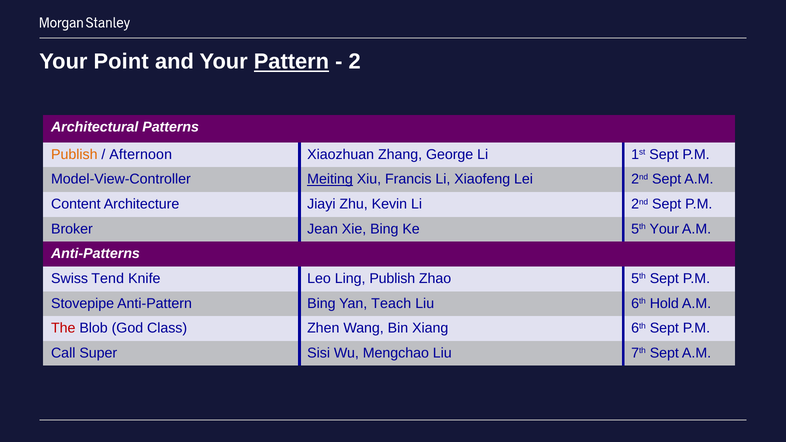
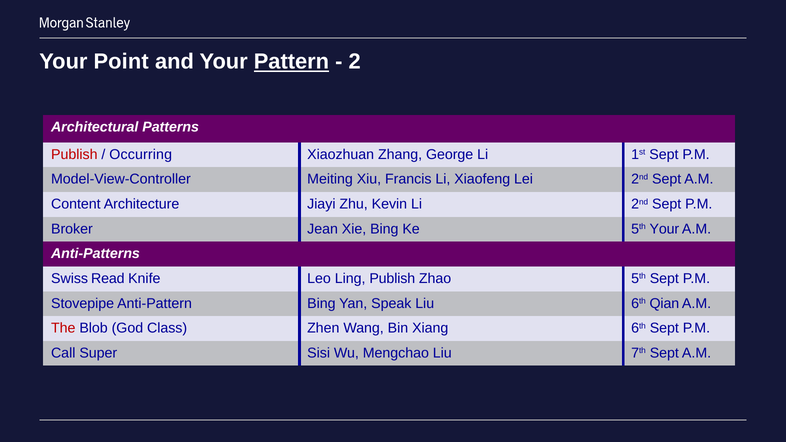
Publish colour: orange -> red (74, 155)
Afternoon: Afternoon -> Occurring (141, 155)
Meiting underline: present -> none (330, 179)
Tend: Tend -> Read (108, 279)
Teach: Teach -> Speak (391, 303)
Hold: Hold -> Qian (664, 303)
